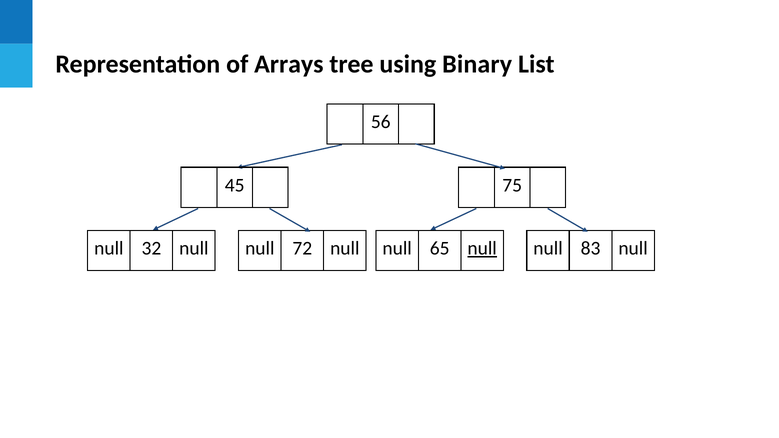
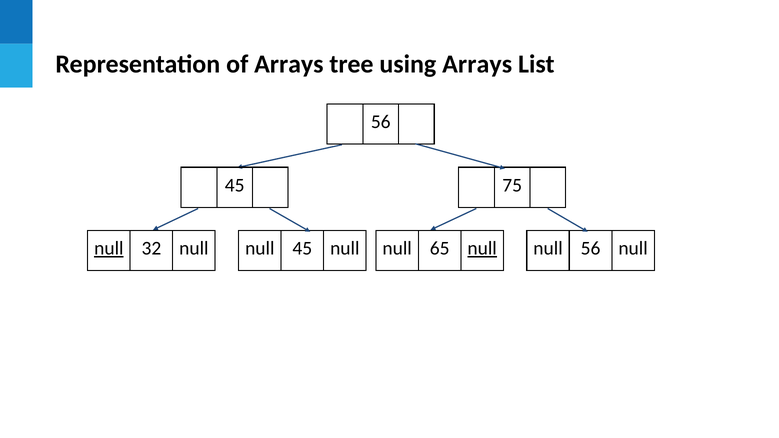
using Binary: Binary -> Arrays (477, 64)
null underline: none -> present (109, 249)
72: 72 -> 45 (302, 249)
null 83: 83 -> 56 (591, 249)
